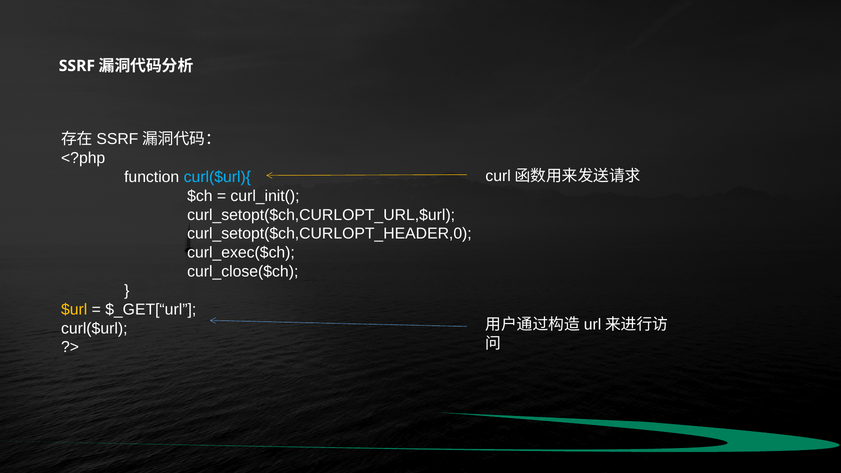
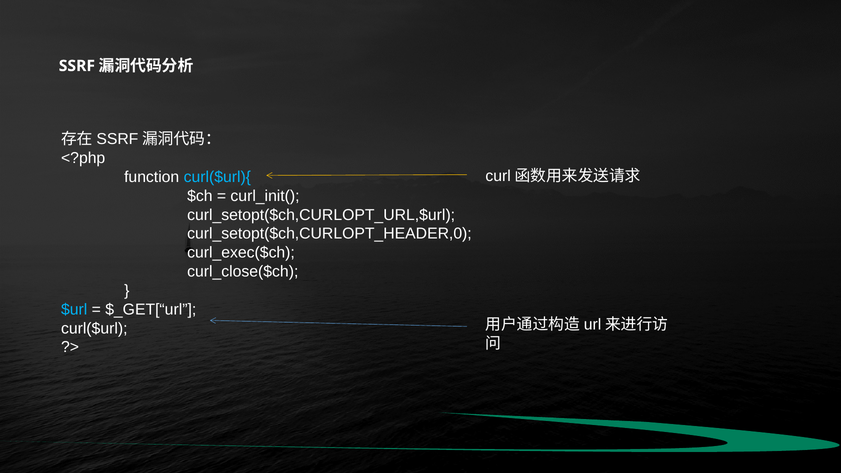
$url colour: yellow -> light blue (74, 309)
